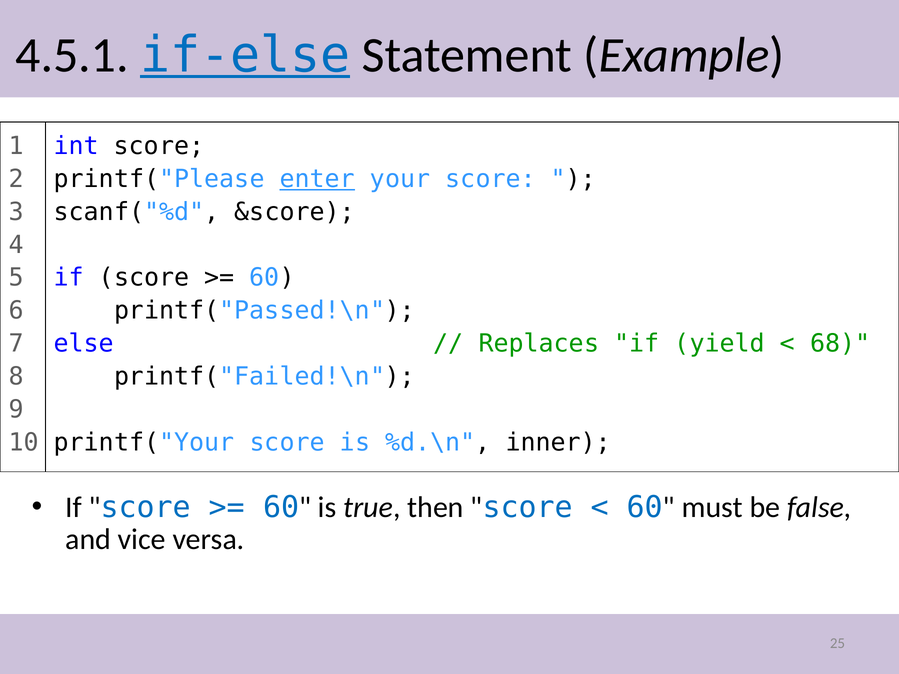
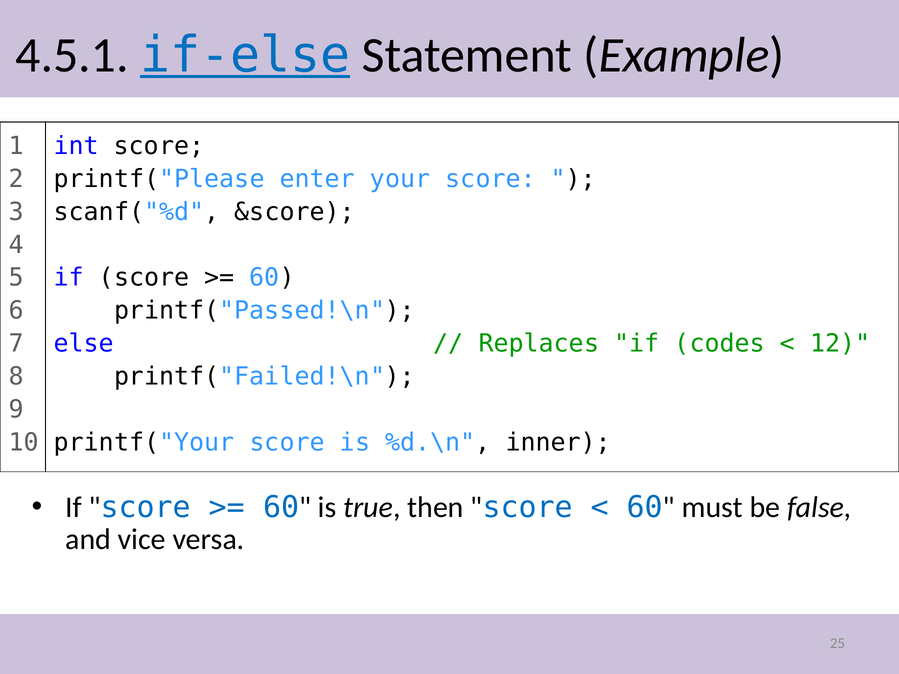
enter underline: present -> none (317, 179)
yield: yield -> codes (720, 344)
68: 68 -> 12 (840, 344)
